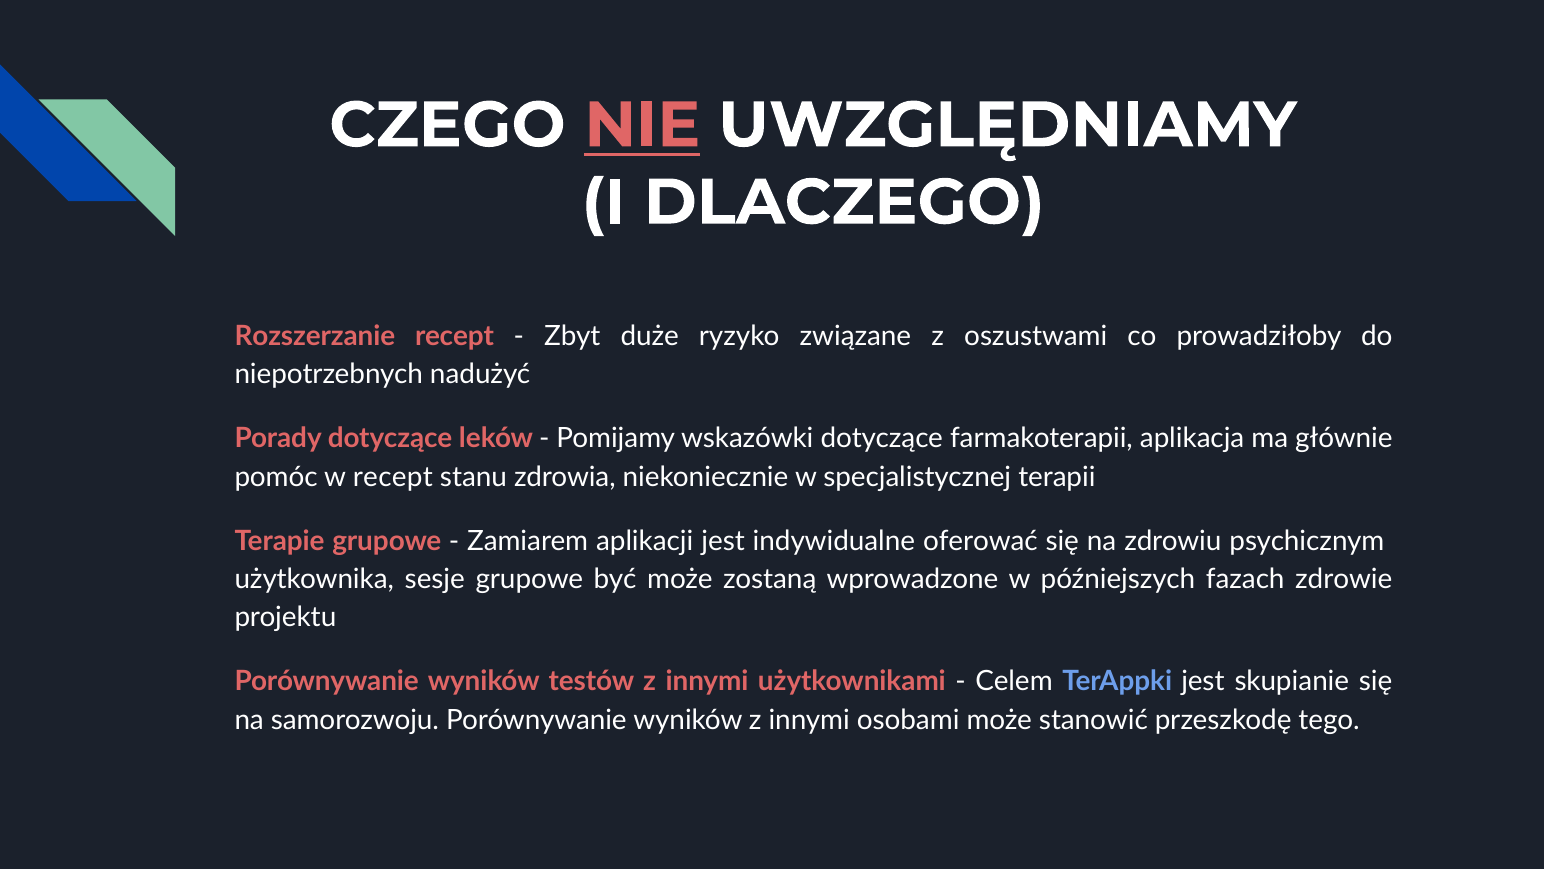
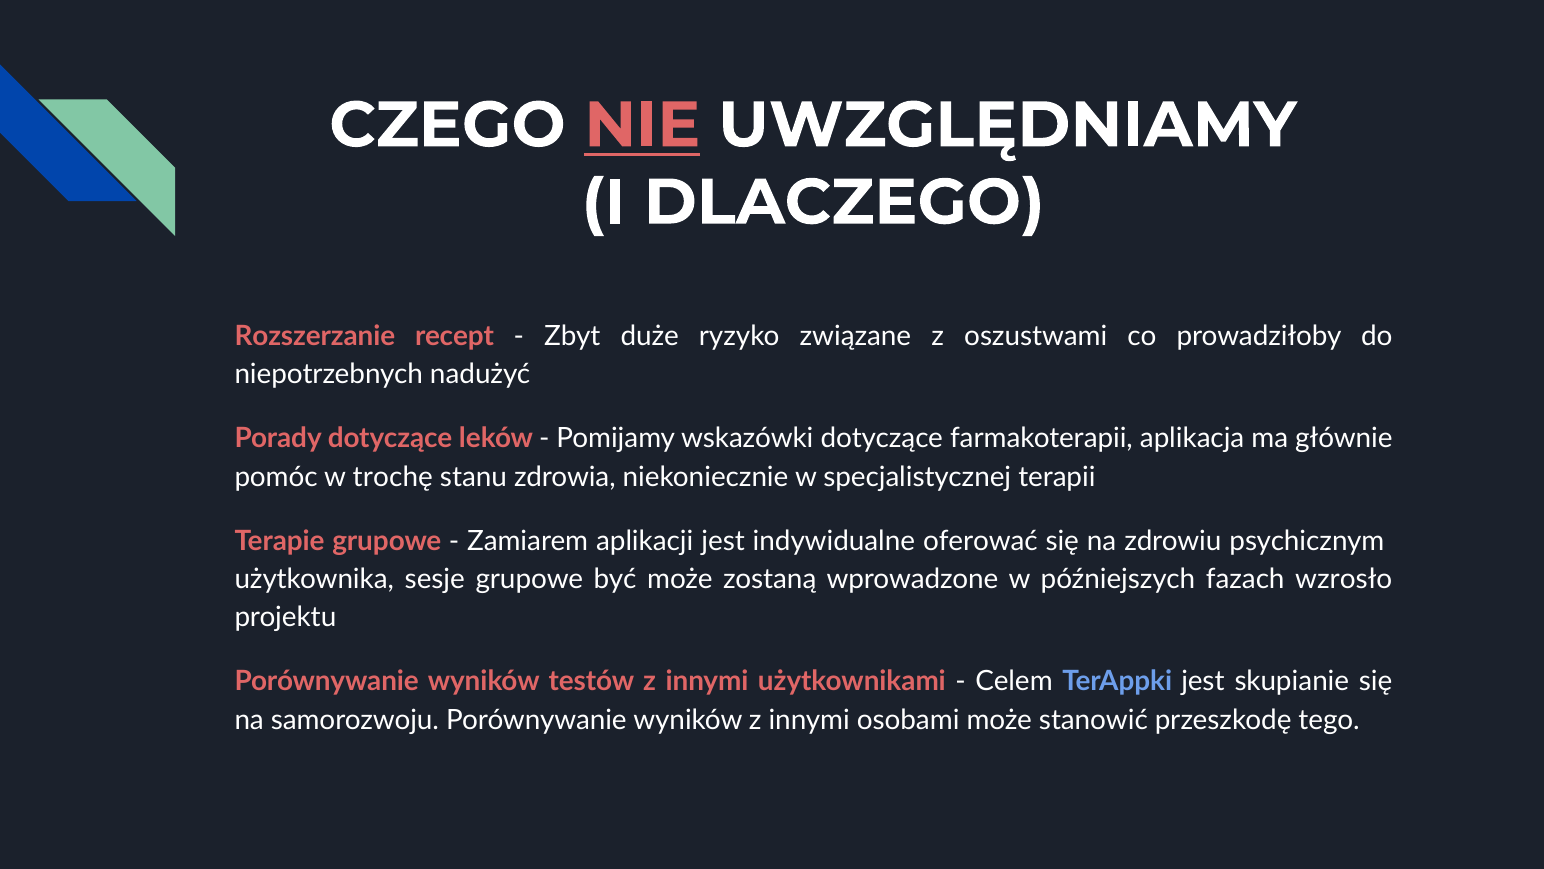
w recept: recept -> trochę (393, 477)
zdrowie: zdrowie -> wzrosło (1344, 579)
